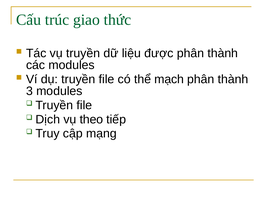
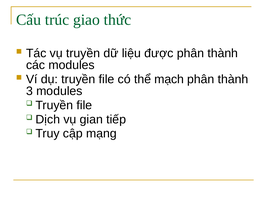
theo: theo -> gian (91, 120)
